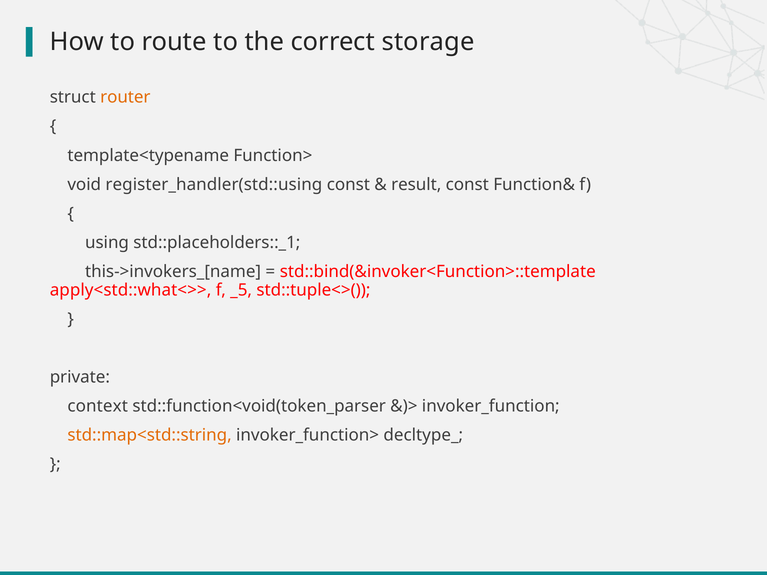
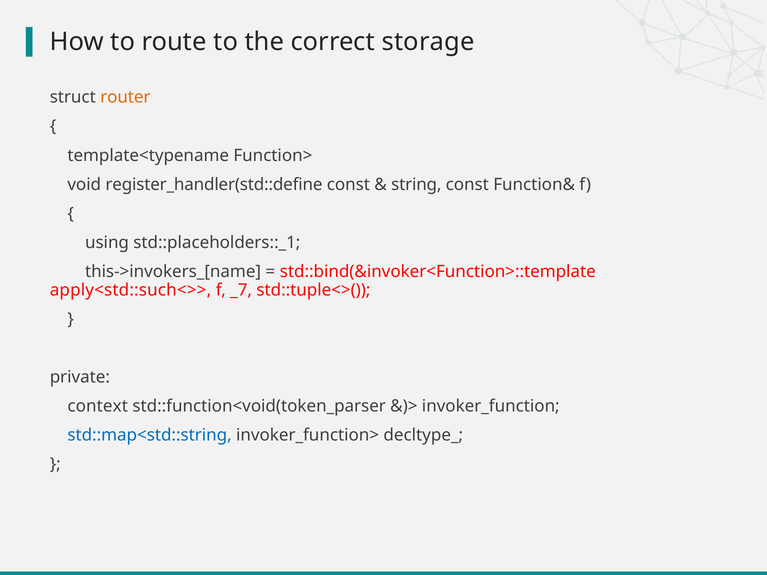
register_handler(std::using: register_handler(std::using -> register_handler(std::define (214, 185)
result: result -> string (416, 185)
apply<std::what<>>: apply<std::what<>> -> apply<std::such<>> (130, 290)
_5: _5 -> _7 (241, 290)
std::map<std::string colour: orange -> blue (150, 435)
